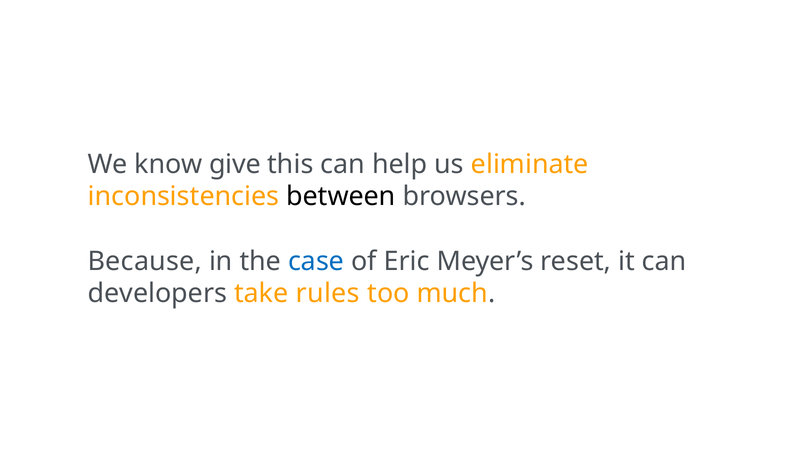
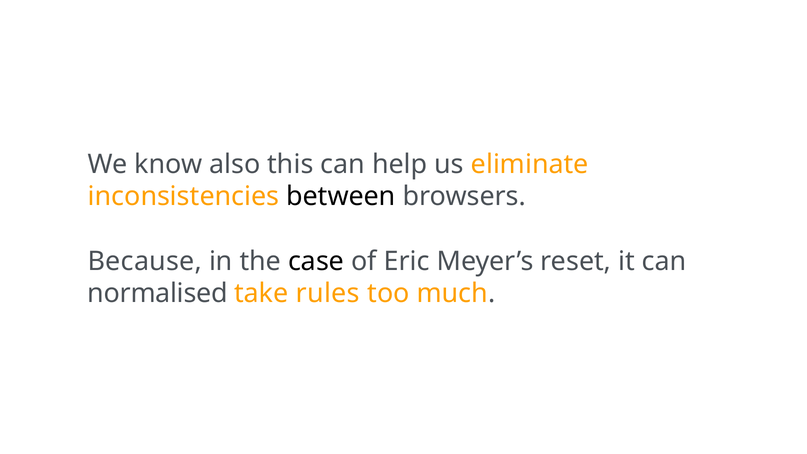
give: give -> also (235, 164)
case colour: blue -> black (316, 261)
developers: developers -> normalised (158, 293)
